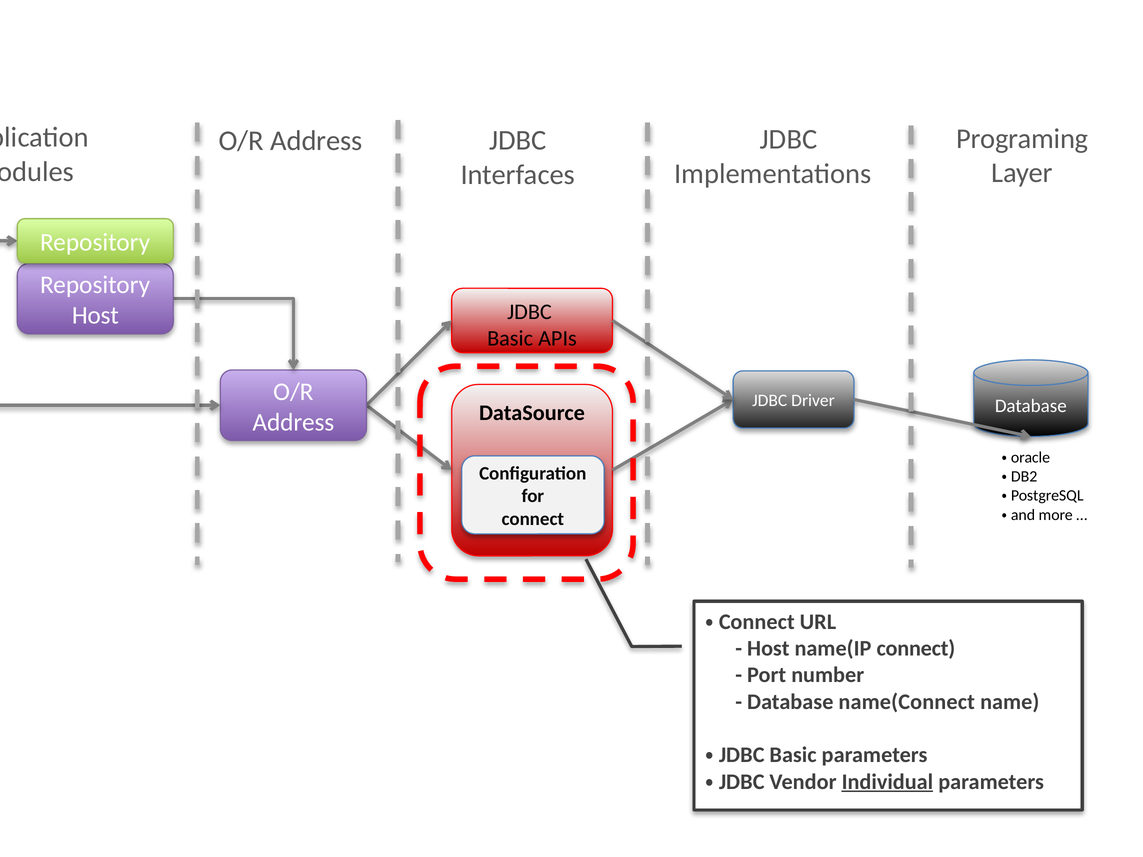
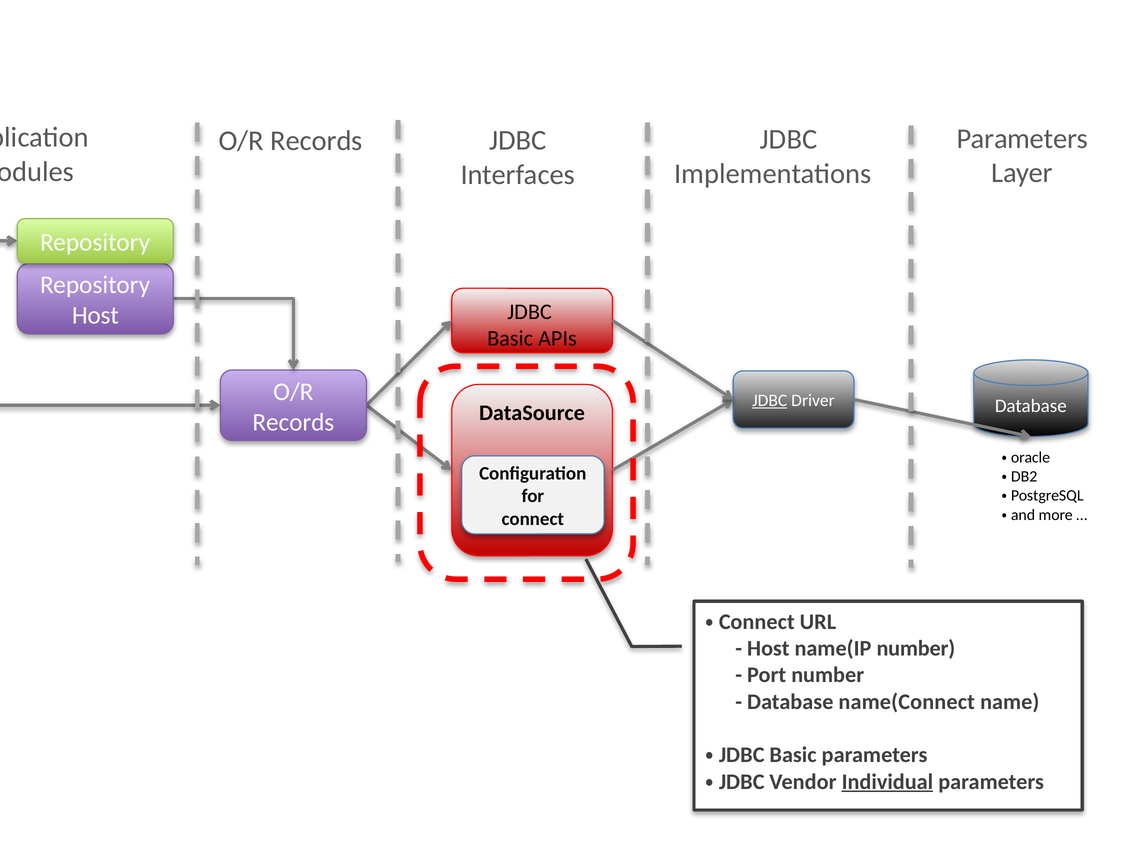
Programing: Programing -> Parameters (1022, 139)
Address: Address -> Records (316, 141)
JDBC underline: none -> present (770, 401)
Address: Address -> Records (293, 422)
name(IP connect: connect -> number (916, 649)
